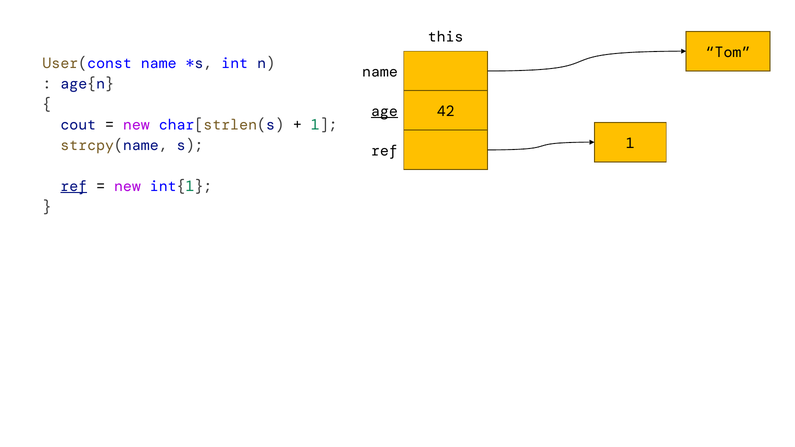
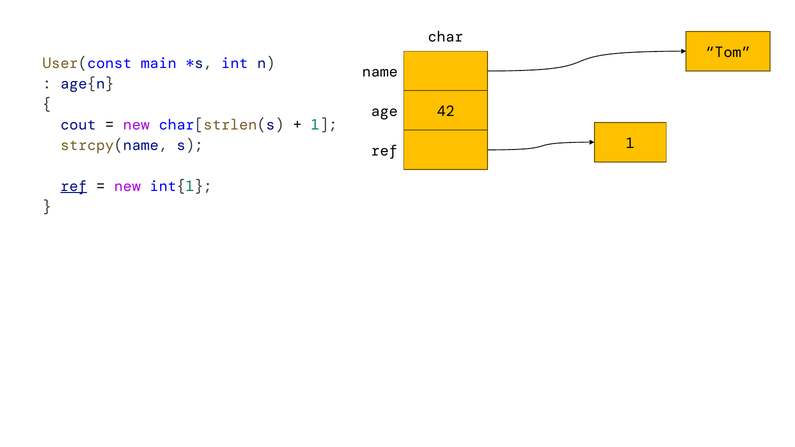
this: this -> char (446, 37)
User(const name: name -> main (159, 63)
age underline: present -> none (384, 111)
